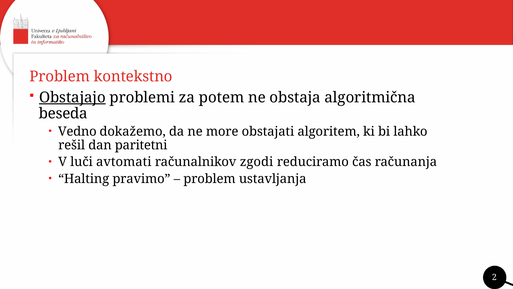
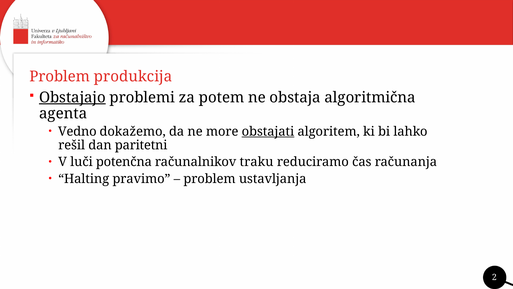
kontekstno: kontekstno -> produkcija (133, 76)
beseda: beseda -> agenta (63, 113)
obstajati underline: none -> present (268, 131)
avtomati: avtomati -> potenčna (124, 162)
zgodi: zgodi -> traku (257, 162)
